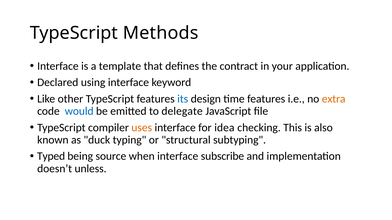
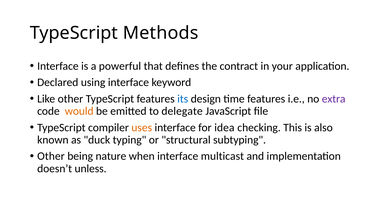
template: template -> powerful (120, 66)
extra colour: orange -> purple (334, 99)
would colour: blue -> orange (79, 111)
Typed: Typed -> Other (51, 157)
source: source -> nature (111, 157)
subscribe: subscribe -> multicast (222, 157)
